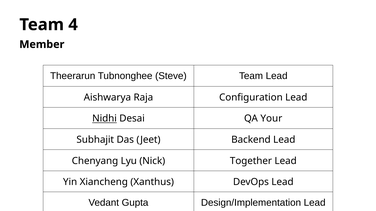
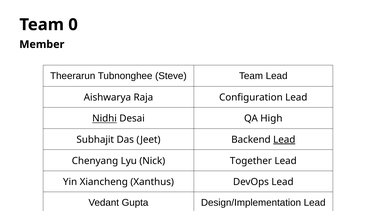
4: 4 -> 0 (73, 25)
Your: Your -> High (271, 119)
Lead underline: none -> present (284, 140)
